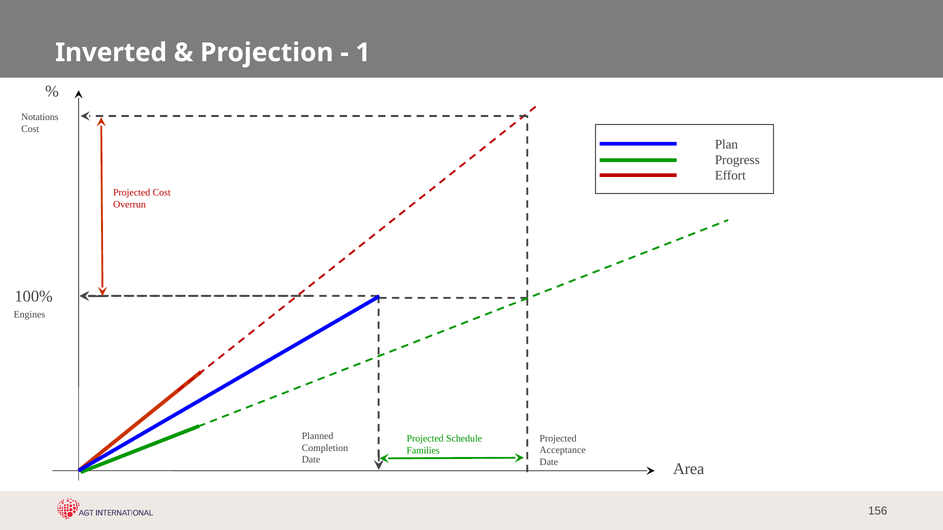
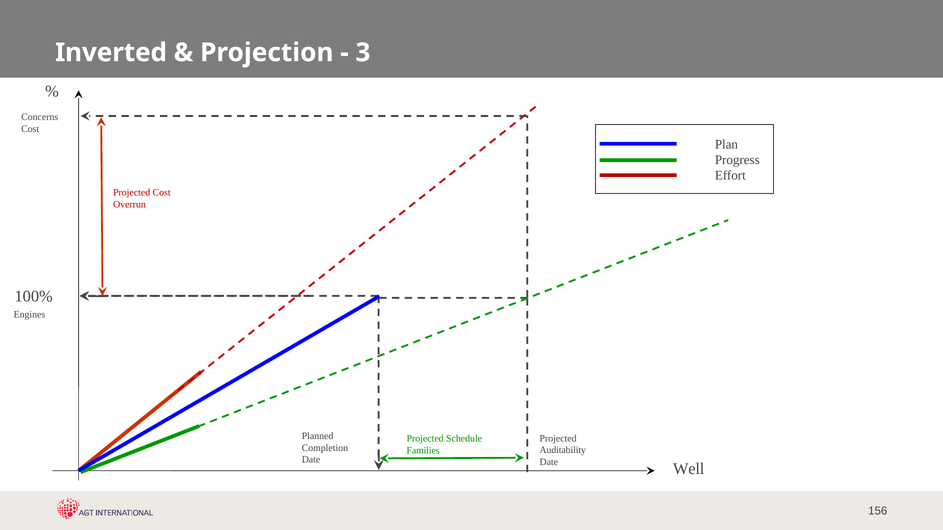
1: 1 -> 3 (363, 53)
Notations: Notations -> Concerns (40, 117)
Acceptance: Acceptance -> Auditability (563, 451)
Area: Area -> Well (689, 469)
